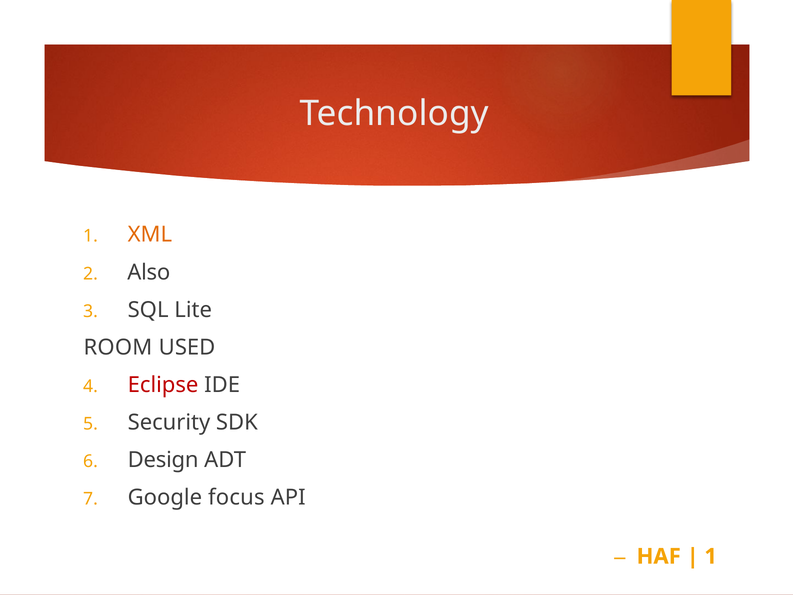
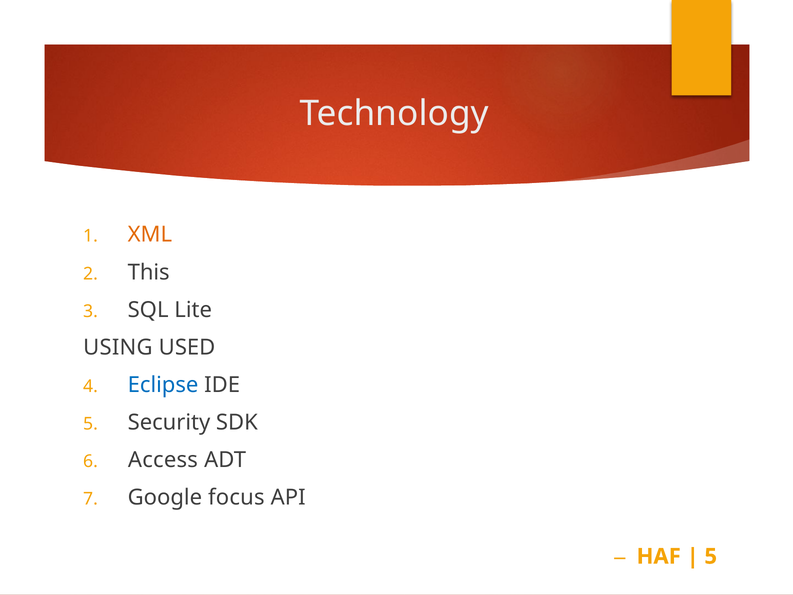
Also: Also -> This (149, 272)
ROOM: ROOM -> USING (118, 347)
Eclipse colour: red -> blue (163, 385)
Design: Design -> Access (163, 460)
1: 1 -> 5 (711, 556)
